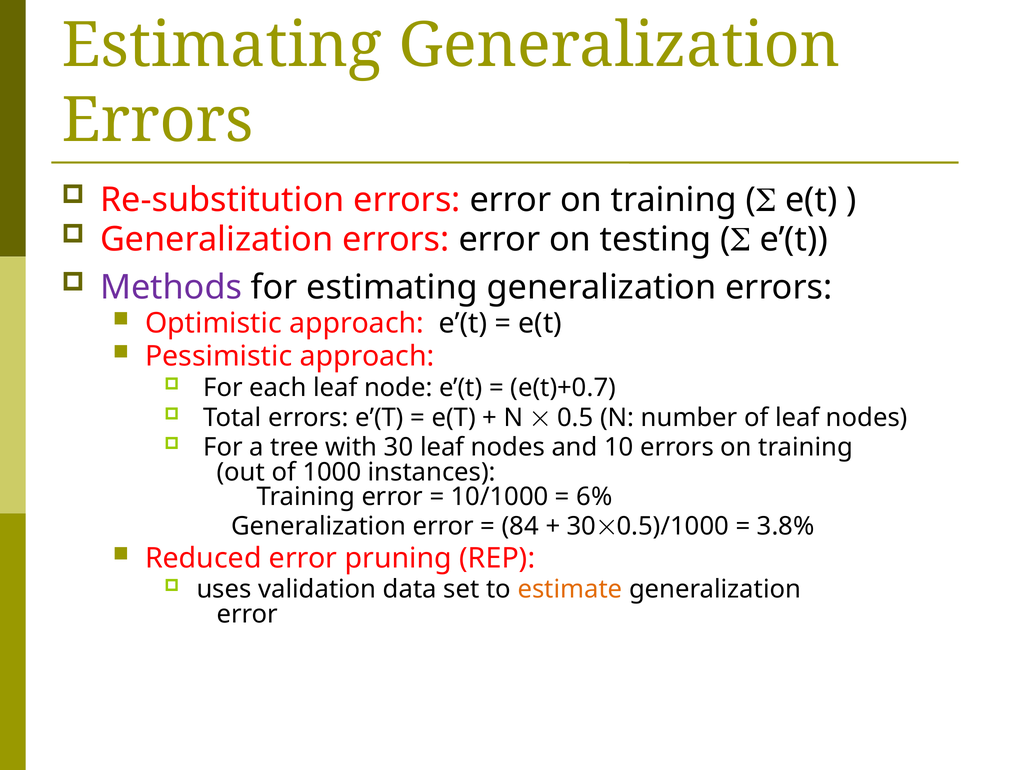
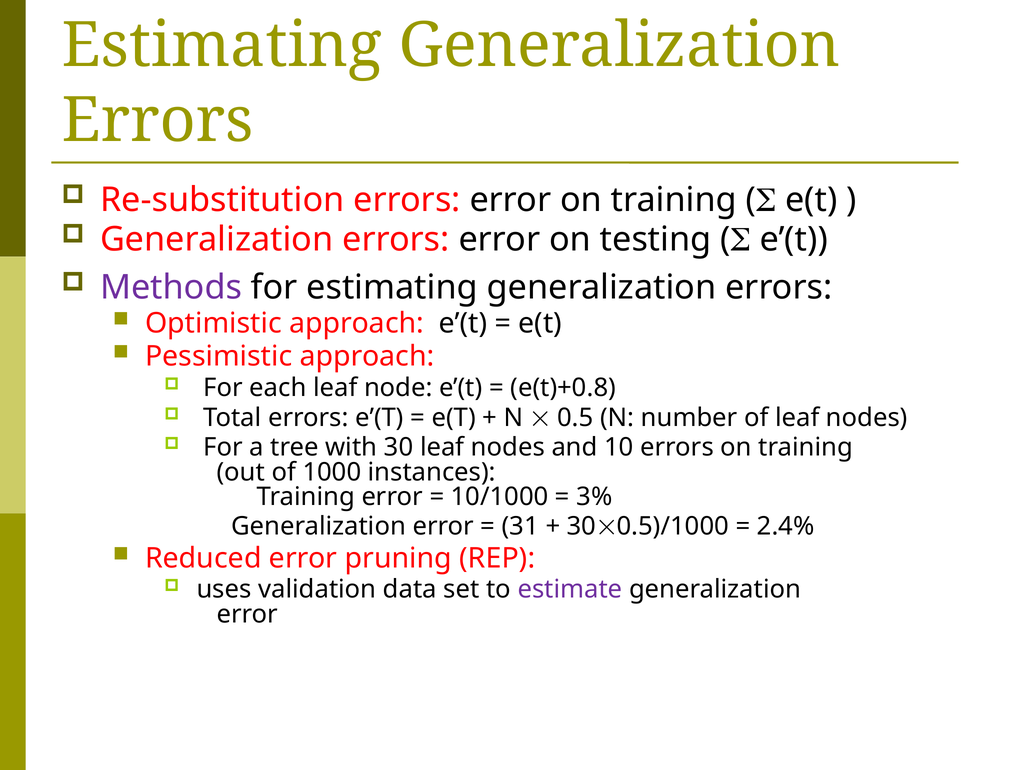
e(t)+0.7: e(t)+0.7 -> e(t)+0.8 (563, 388)
6%: 6% -> 3% (594, 497)
84: 84 -> 31 (520, 527)
3.8%: 3.8% -> 2.4% (786, 527)
estimate colour: orange -> purple (570, 590)
